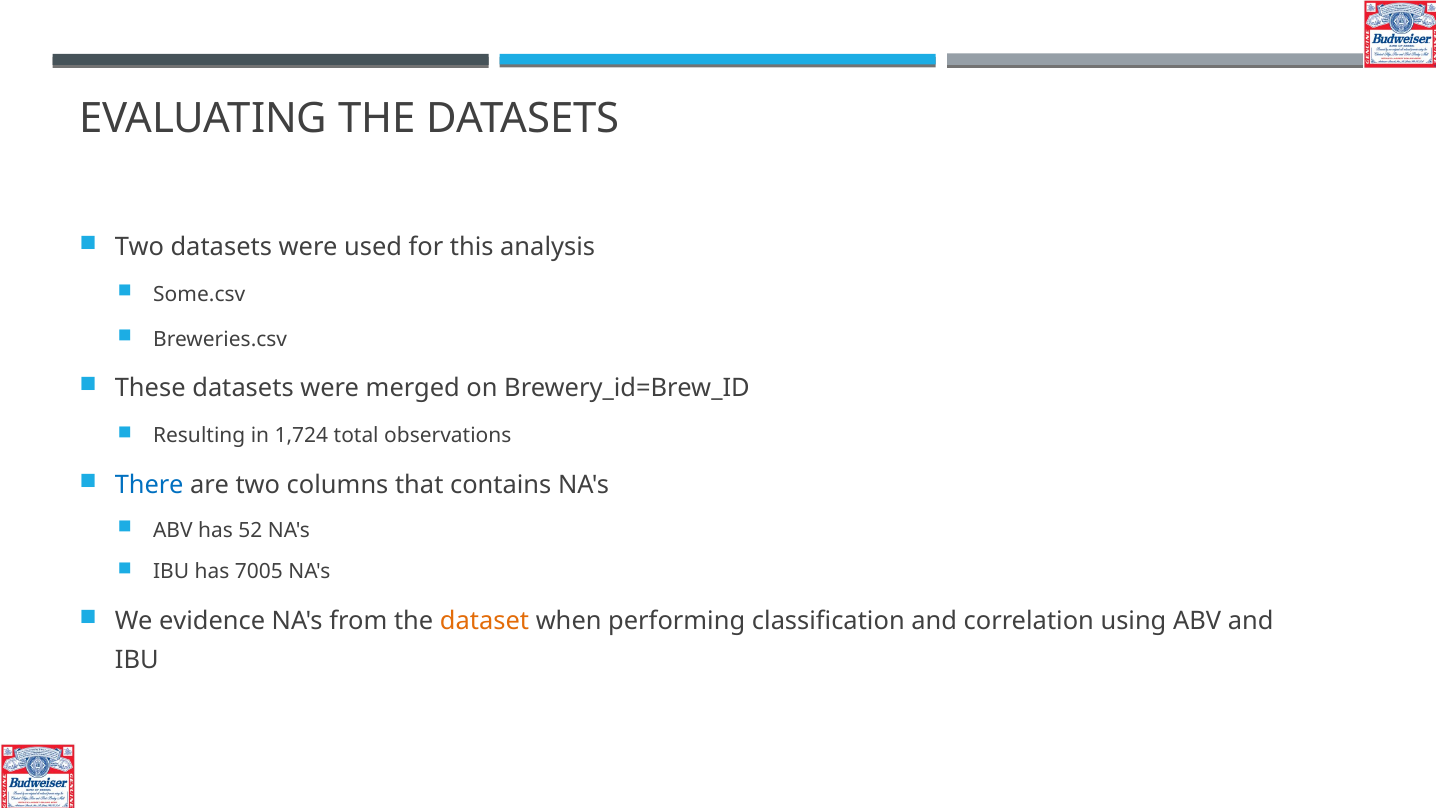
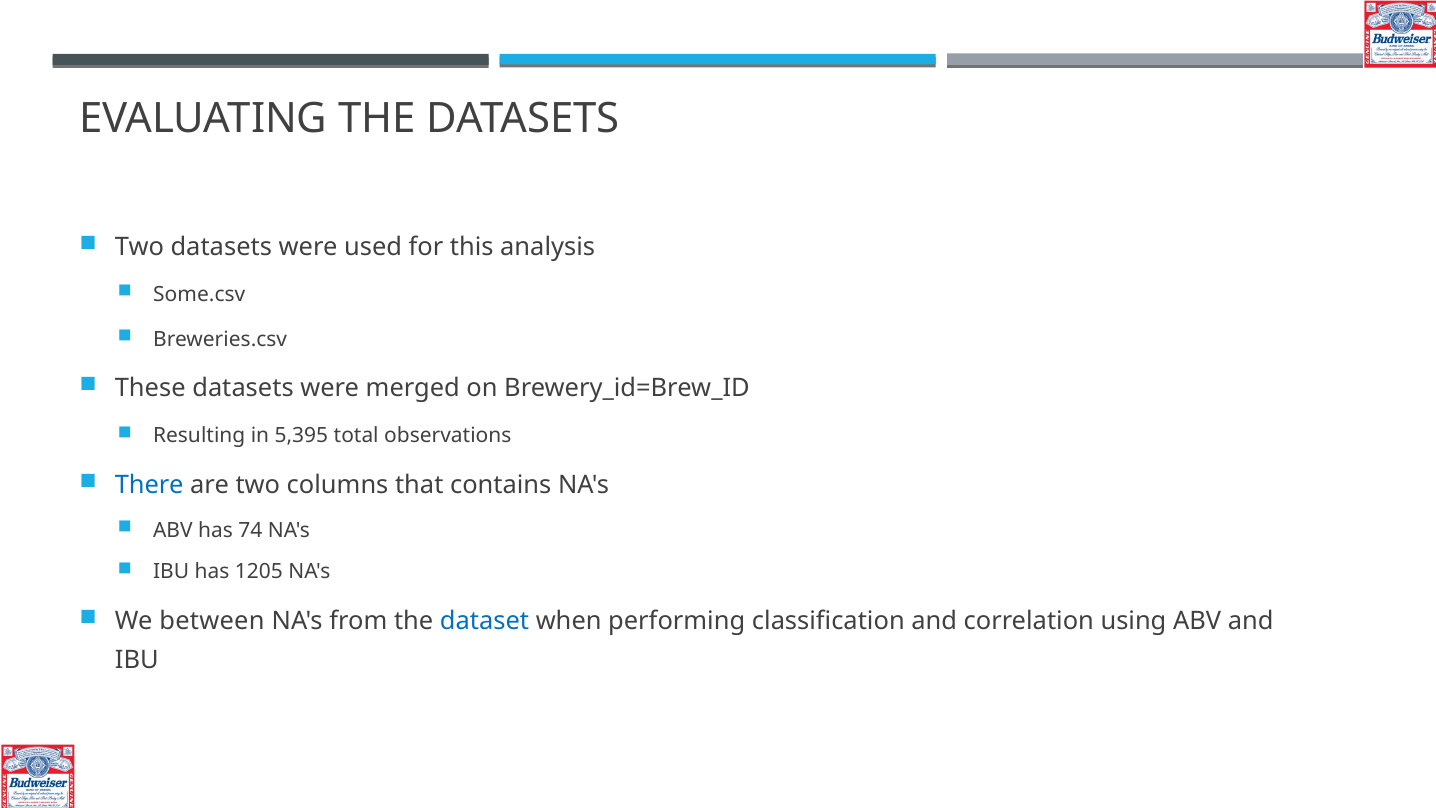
1,724: 1,724 -> 5,395 (301, 436)
52: 52 -> 74 (250, 530)
7005: 7005 -> 1205 (259, 572)
evidence: evidence -> between (212, 621)
dataset colour: orange -> blue (485, 621)
